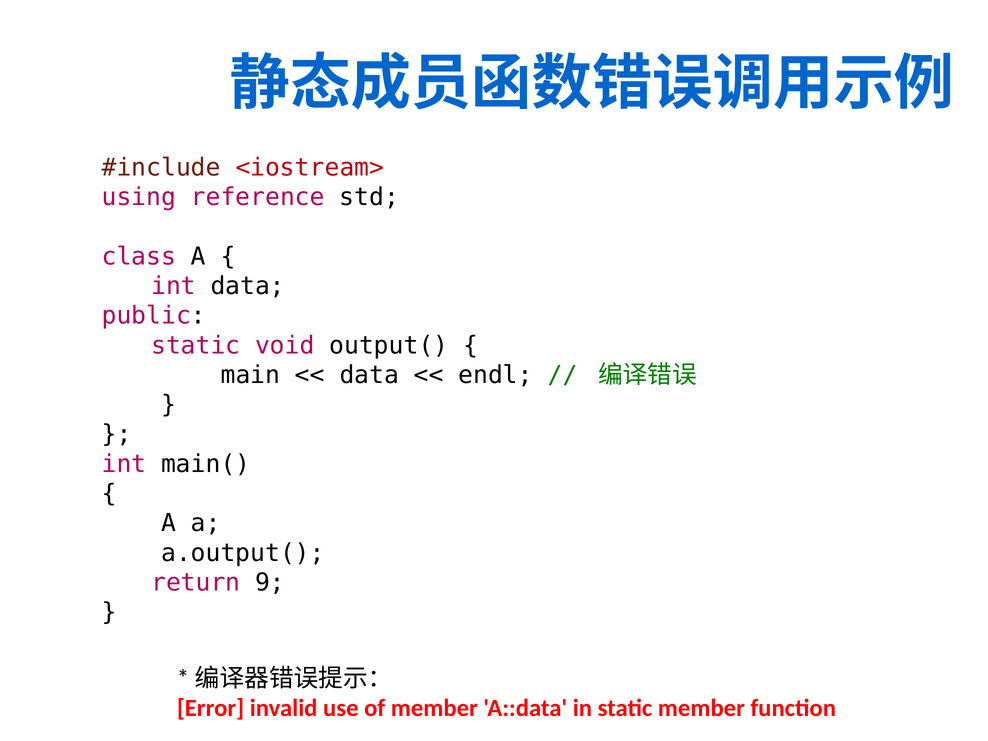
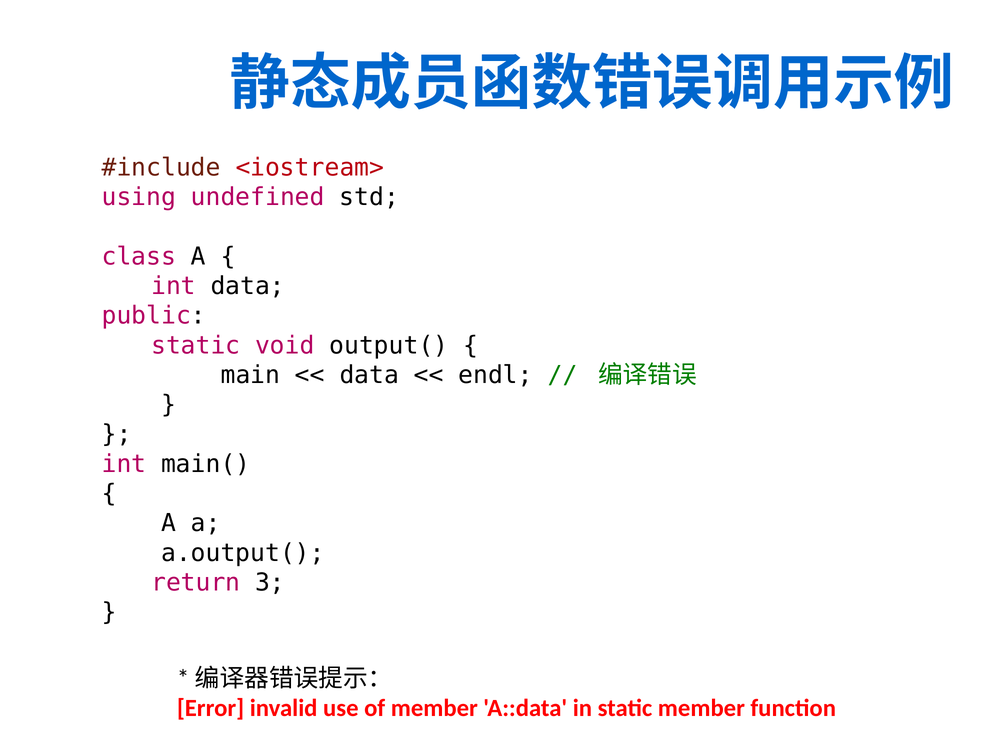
reference: reference -> undefined (258, 197)
9: 9 -> 3 (270, 583)
